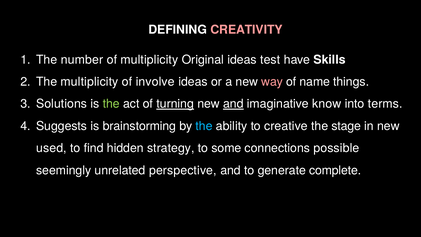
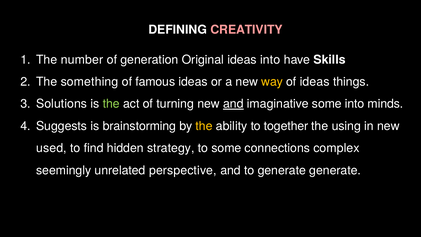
of multiplicity: multiplicity -> generation (149, 60)
ideas test: test -> into (270, 60)
The multiplicity: multiplicity -> something (90, 82)
involve: involve -> famous (155, 82)
way colour: pink -> yellow (272, 82)
of name: name -> ideas (315, 82)
turning underline: present -> none (175, 104)
imaginative know: know -> some (327, 104)
terms: terms -> minds (385, 104)
the colour: light blue -> yellow (204, 126)
creative: creative -> together (286, 126)
stage: stage -> using (346, 126)
possible: possible -> complex (336, 148)
generate complete: complete -> generate (335, 170)
